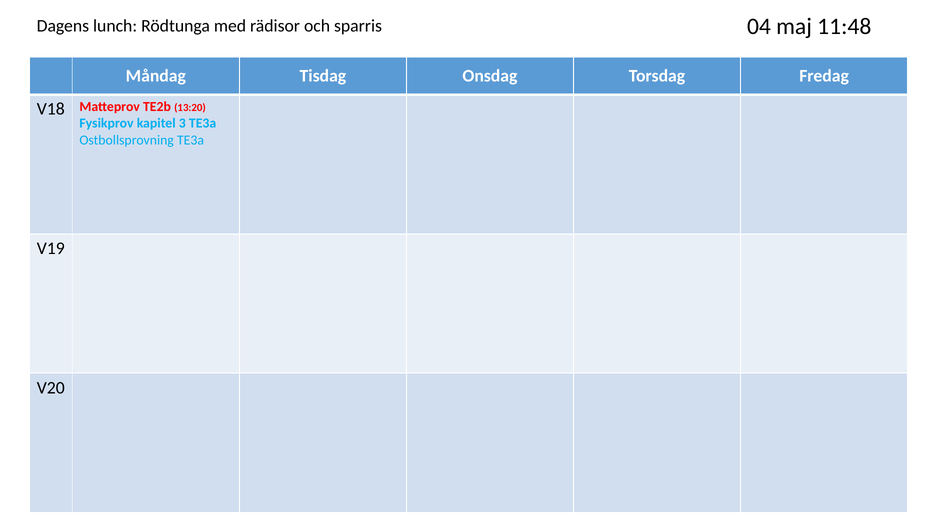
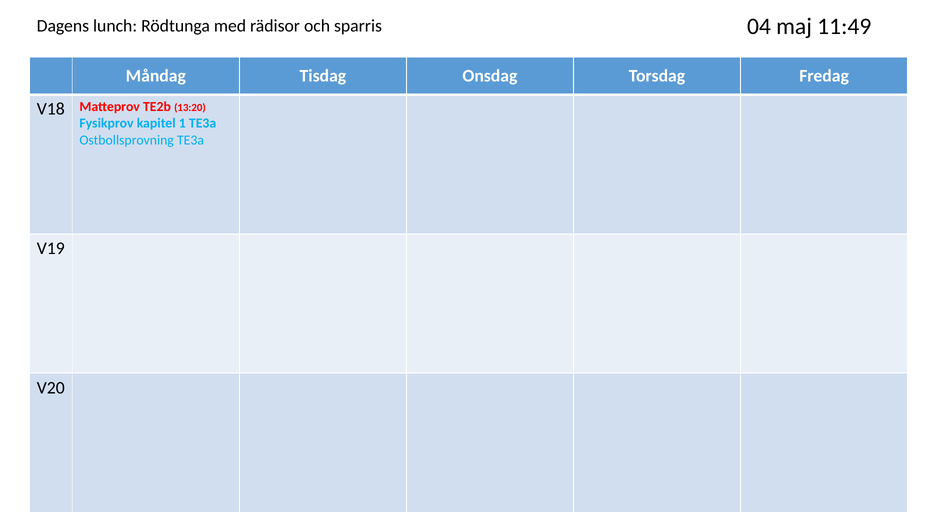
11:48: 11:48 -> 11:49 (844, 26)
3: 3 -> 1 (182, 123)
